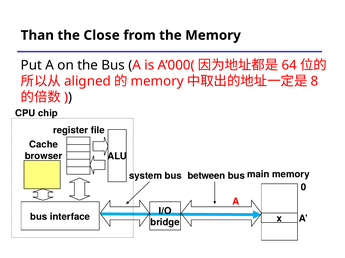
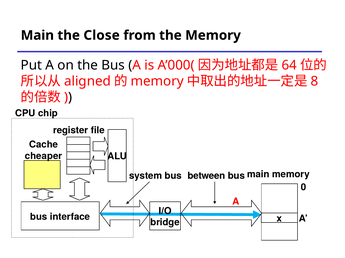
Than: Than -> Main (37, 35)
browser: browser -> cheaper (44, 156)
